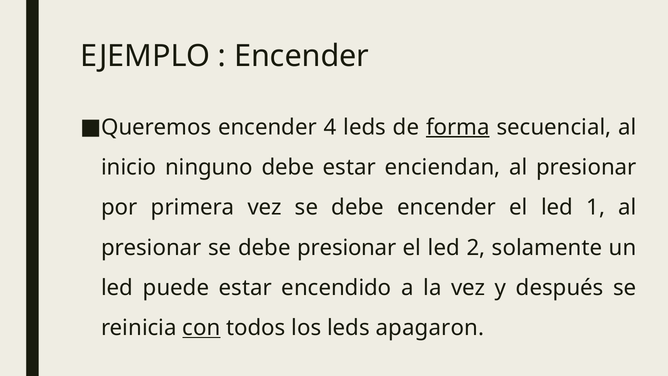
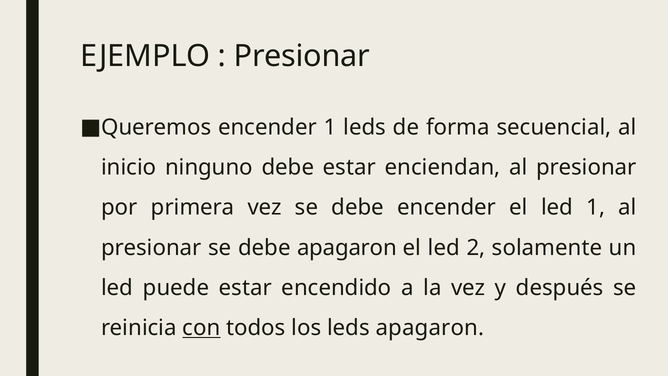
Encender: Encender -> Presionar (302, 56)
encender 4: 4 -> 1 (330, 127)
forma underline: present -> none (458, 127)
debe presionar: presionar -> apagaron (347, 248)
